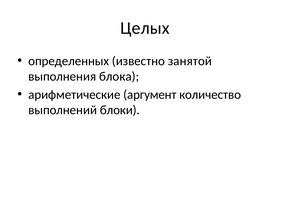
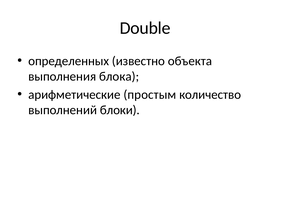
Целых: Целых -> Double (145, 28)
занятой: занятой -> объекта (190, 61)
аргумент: аргумент -> простым (150, 94)
